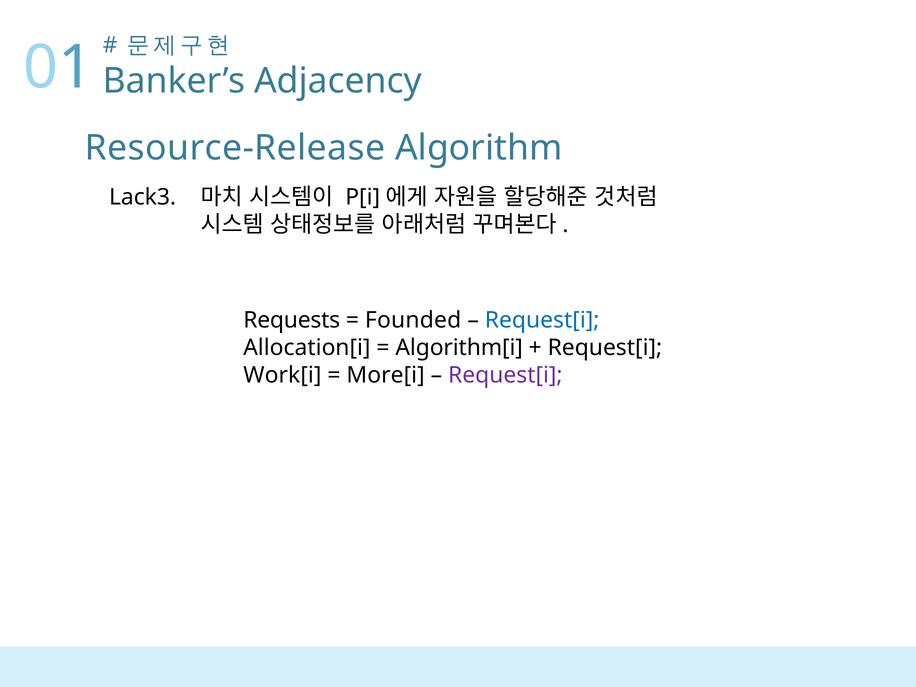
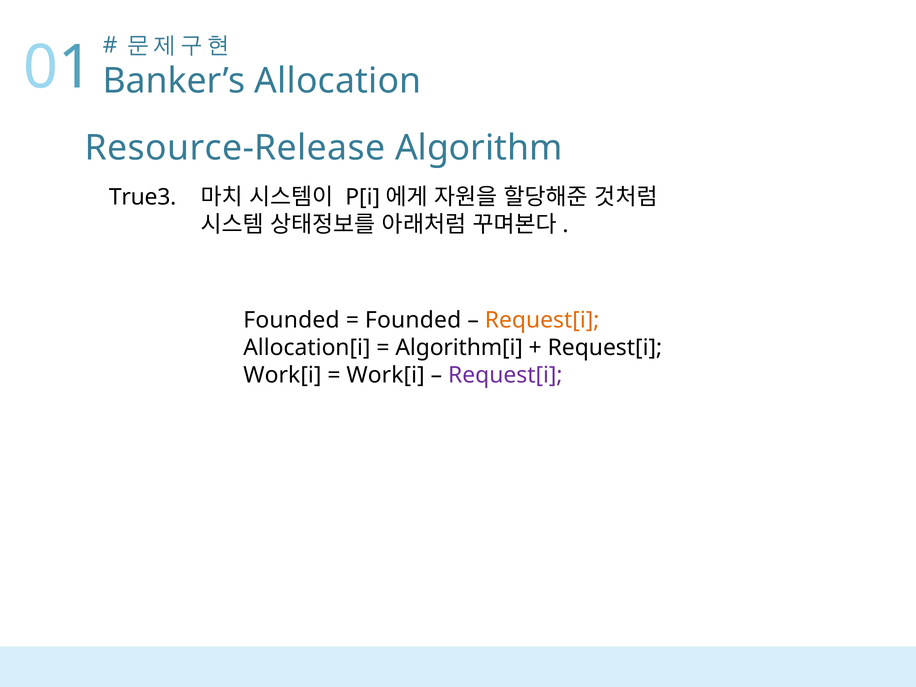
Adjacency: Adjacency -> Allocation (338, 81)
Lack3: Lack3 -> True3 (143, 197)
Requests: Requests -> Founded (292, 320)
Request[i colour: blue -> orange (542, 320)
More[i: More[i -> Work[i (386, 375)
